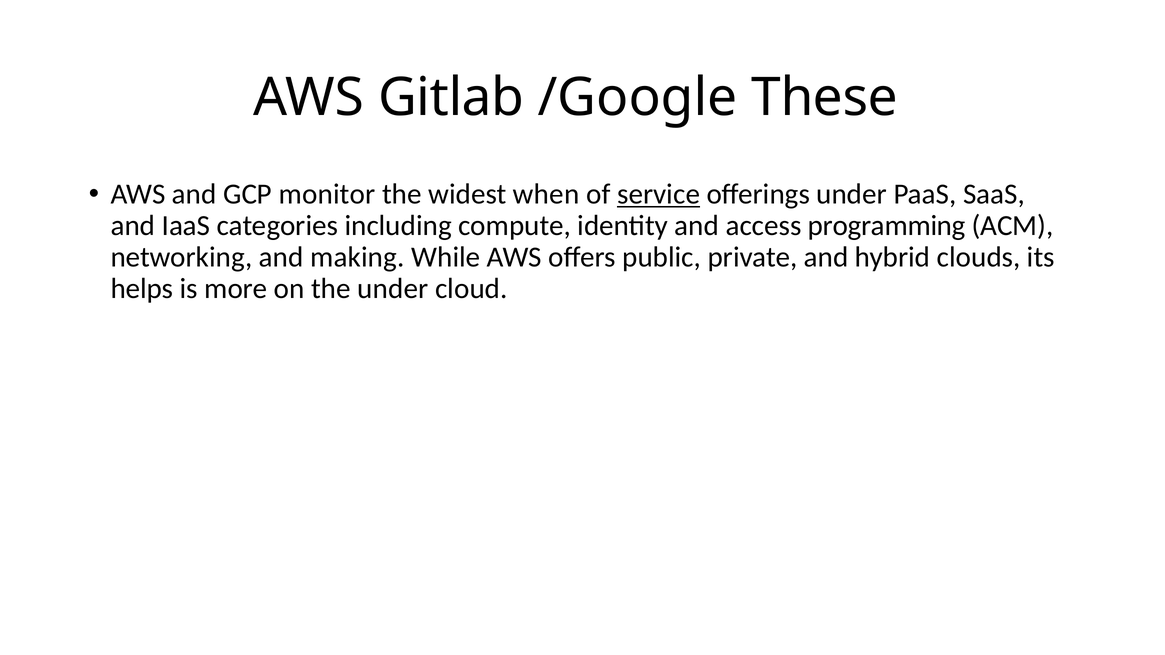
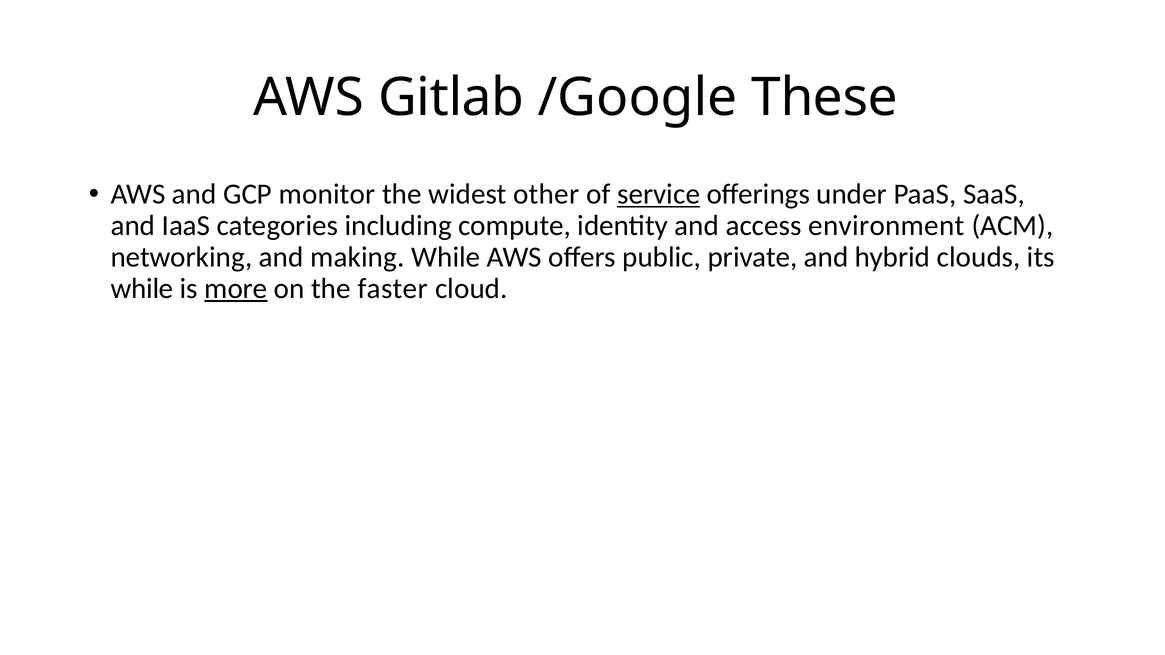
when: when -> other (546, 194)
programming: programming -> environment (886, 226)
helps: helps -> while (142, 289)
more underline: none -> present (236, 289)
the under: under -> faster (393, 289)
